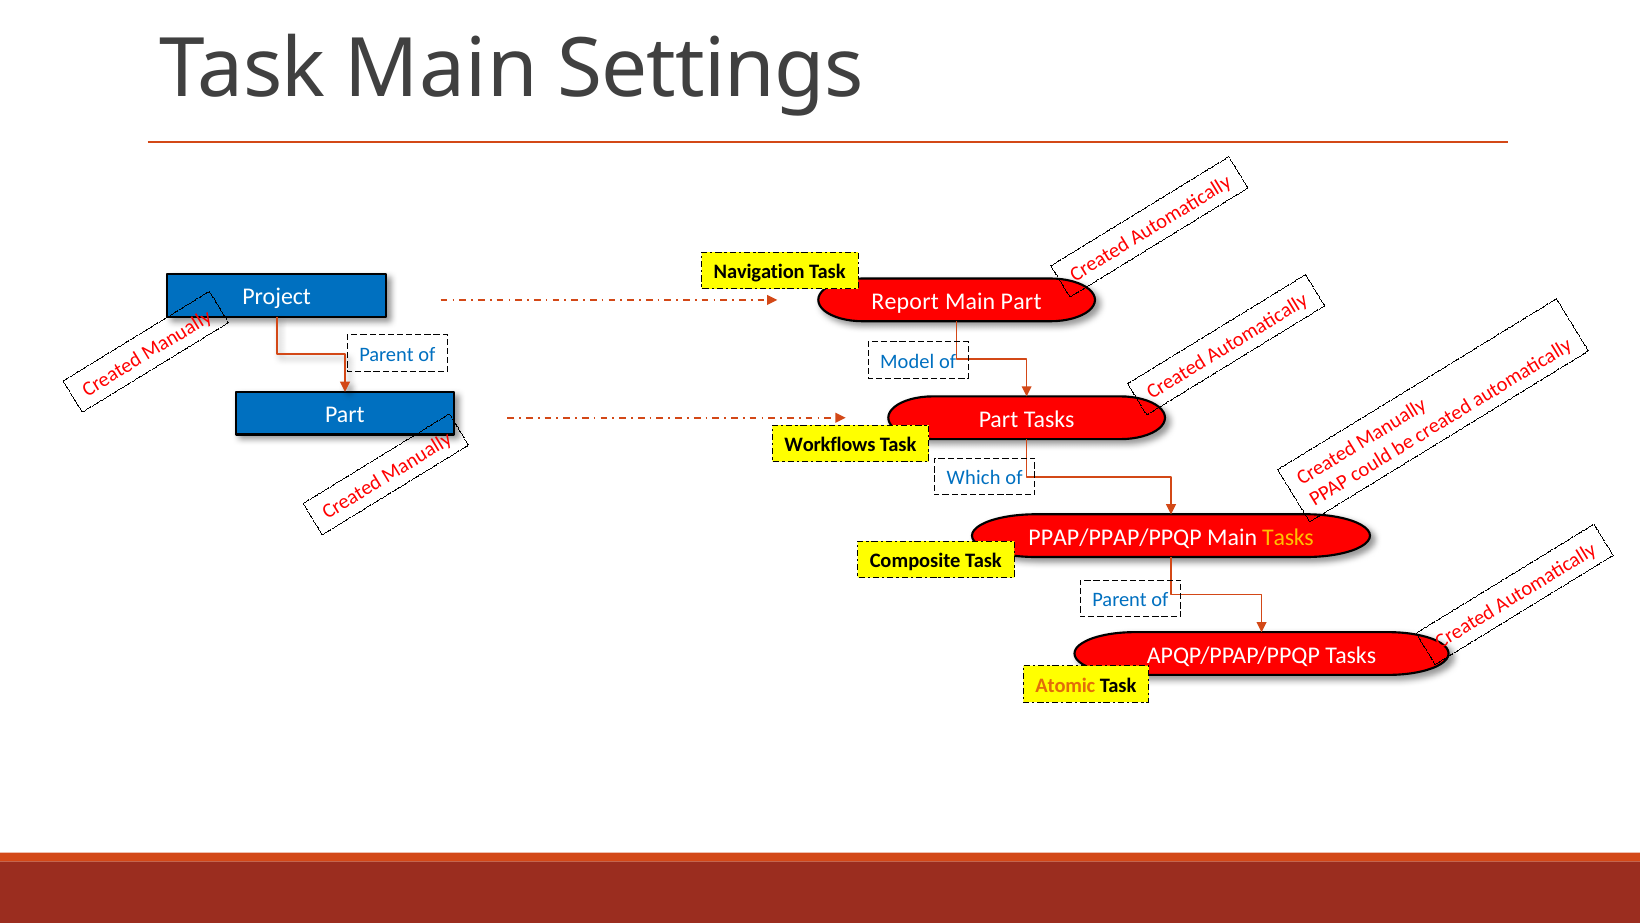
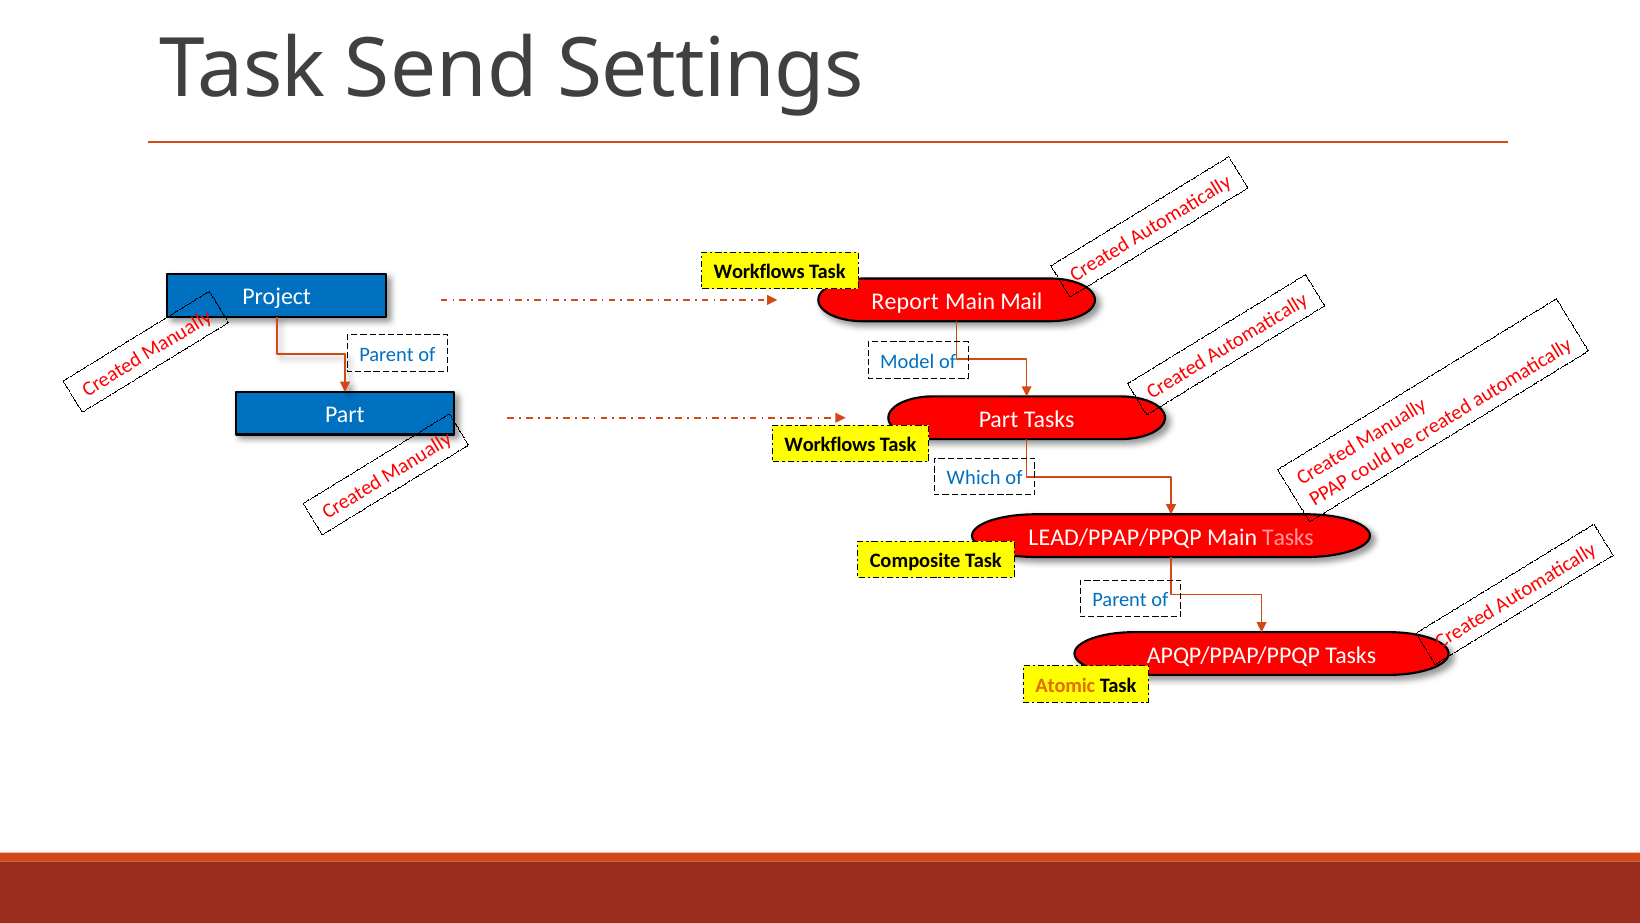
Task Main: Main -> Send (441, 69)
Navigation: Navigation -> Workflows (759, 272)
Main Part: Part -> Mail (1021, 301)
PPAP/PPAP/PPQP: PPAP/PPAP/PPQP -> LEAD/PPAP/PPQP (1115, 537)
Tasks colour: yellow -> pink (1288, 537)
